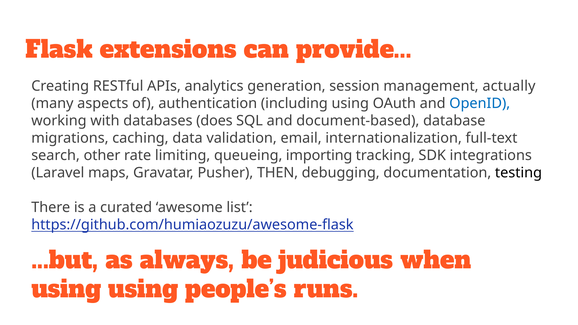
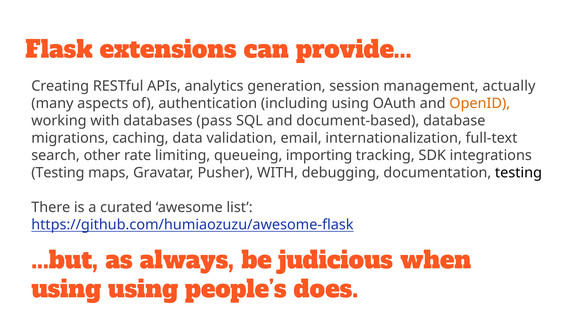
OpenID colour: blue -> orange (480, 104)
does: does -> pass (214, 121)
Laravel: Laravel -> Testing (58, 173)
Pusher THEN: THEN -> WITH (277, 173)
runs: runs -> does (326, 290)
